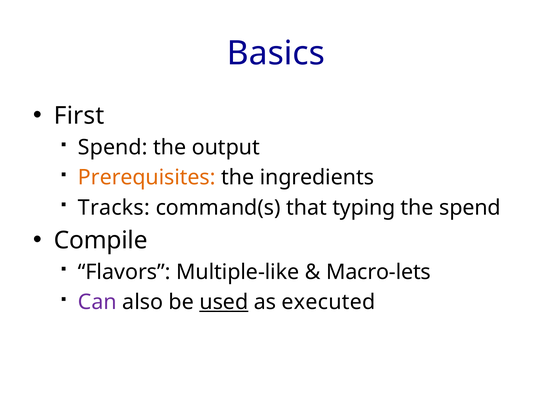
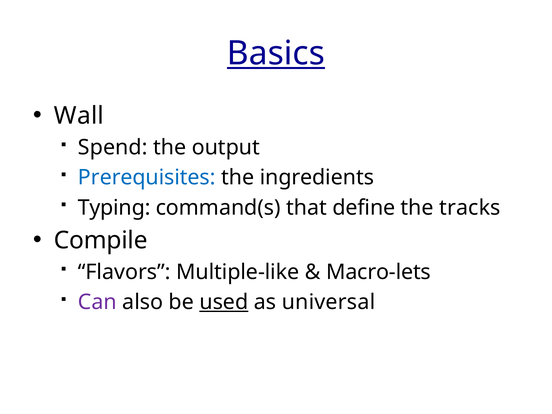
Basics underline: none -> present (276, 53)
First: First -> Wall (79, 116)
Prerequisites colour: orange -> blue (147, 178)
Tracks: Tracks -> Typing (114, 208)
typing: typing -> define (364, 208)
the spend: spend -> tracks (470, 208)
executed: executed -> universal (329, 302)
